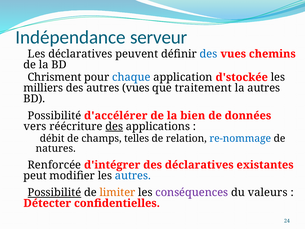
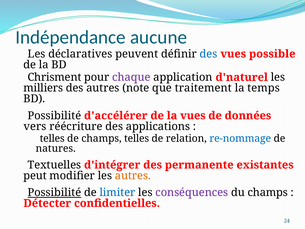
serveur: serveur -> aucune (159, 37)
chemins: chemins -> possible (272, 54)
chaque colour: blue -> purple (131, 77)
d'stockée: d'stockée -> d'naturel (242, 77)
autres vues: vues -> note (136, 88)
la autres: autres -> temps (264, 88)
la bien: bien -> vues (193, 116)
des underline: present -> none (114, 126)
débit: débit -> telles (52, 138)
Renforcée: Renforcée -> Textuelles (54, 165)
des déclaratives: déclaratives -> permanente (199, 165)
autres colour: blue -> orange (133, 175)
limiter colour: orange -> blue (117, 192)
du valeurs: valeurs -> champs (268, 192)
